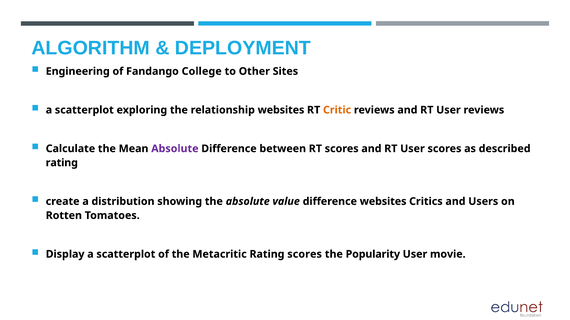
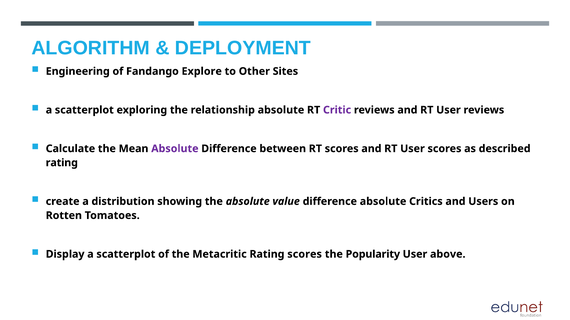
College: College -> Explore (202, 71)
relationship websites: websites -> absolute (281, 110)
Critic colour: orange -> purple (337, 110)
difference websites: websites -> absolute (383, 202)
movie: movie -> above (448, 255)
